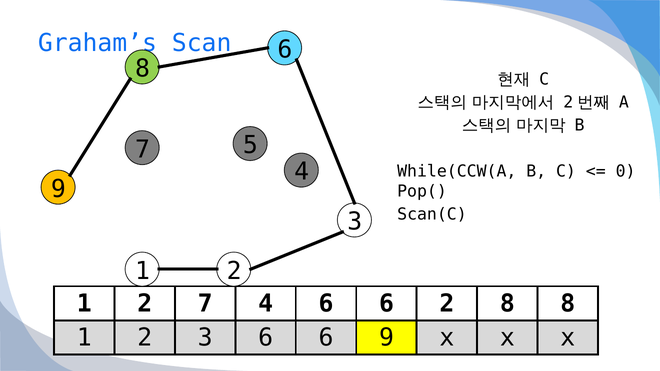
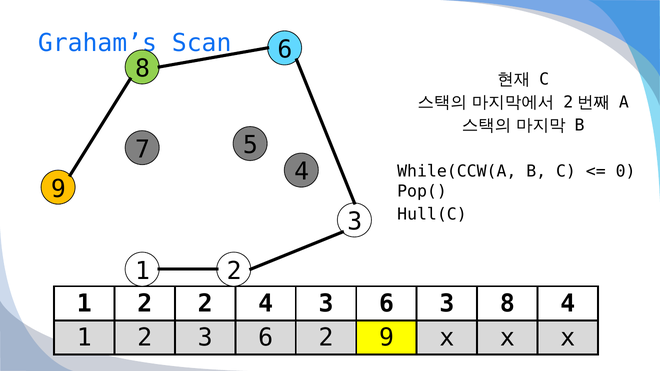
Scan(C: Scan(C -> Hull(C (432, 215)
1 2 7: 7 -> 2 (205, 304)
4 6: 6 -> 3 (326, 304)
6 2: 2 -> 3 (447, 304)
8 8: 8 -> 4 (568, 304)
3 6 6: 6 -> 2 (326, 338)
